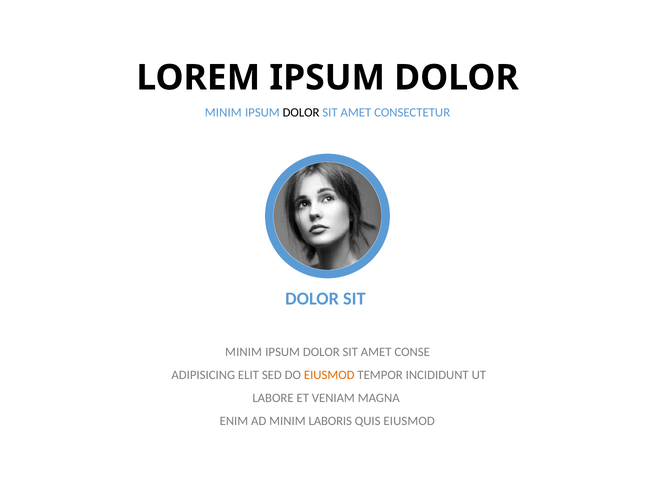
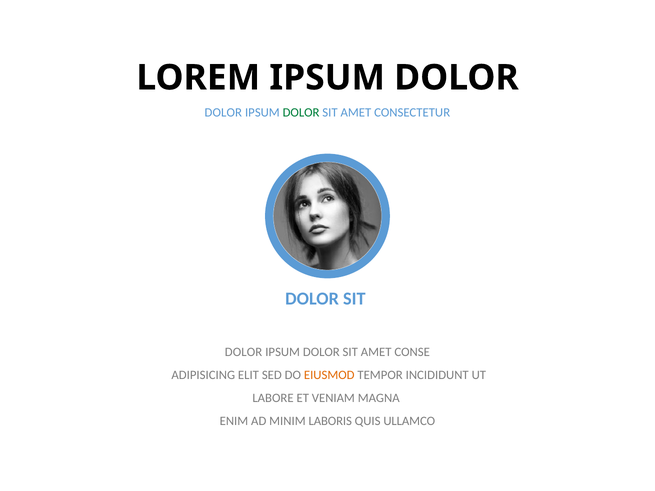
MINIM: MINIM -> DOLOR (223, 113)
DOLOR colour: black -> green (301, 113)
MINIM: MINIM -> DOLOR (244, 352)
QUIS EIUSMOD: EIUSMOD -> ULLAMCO (409, 421)
